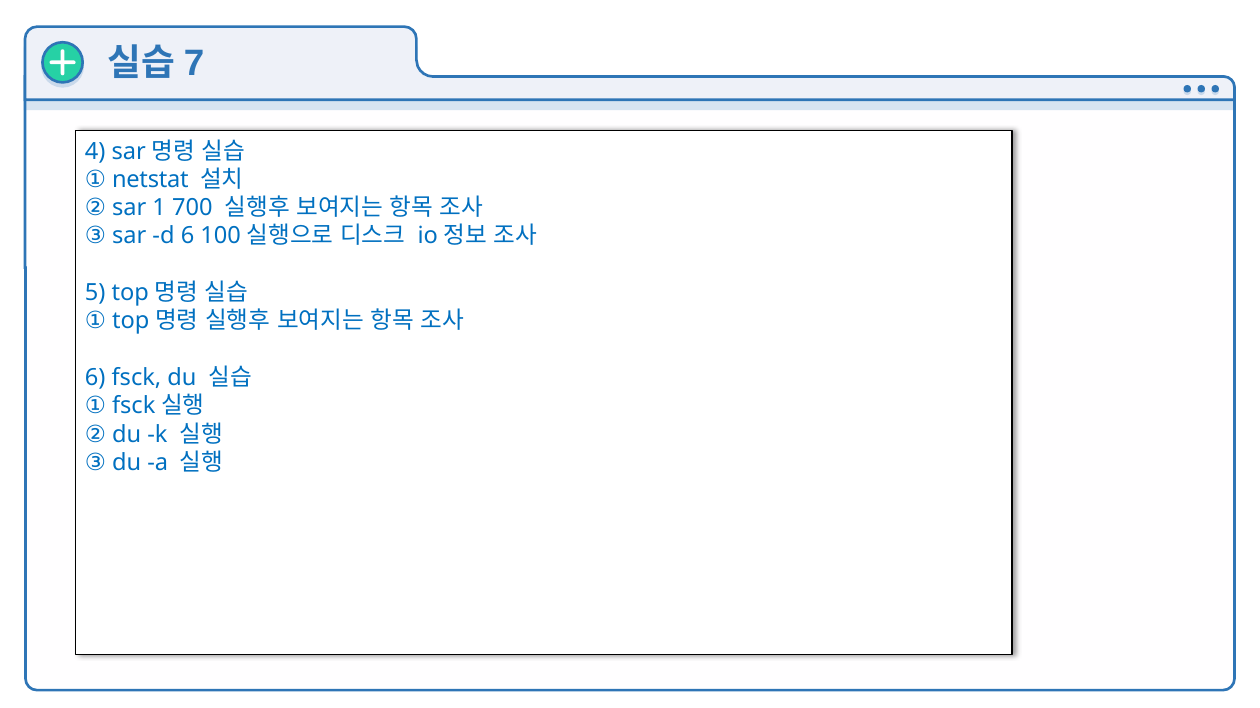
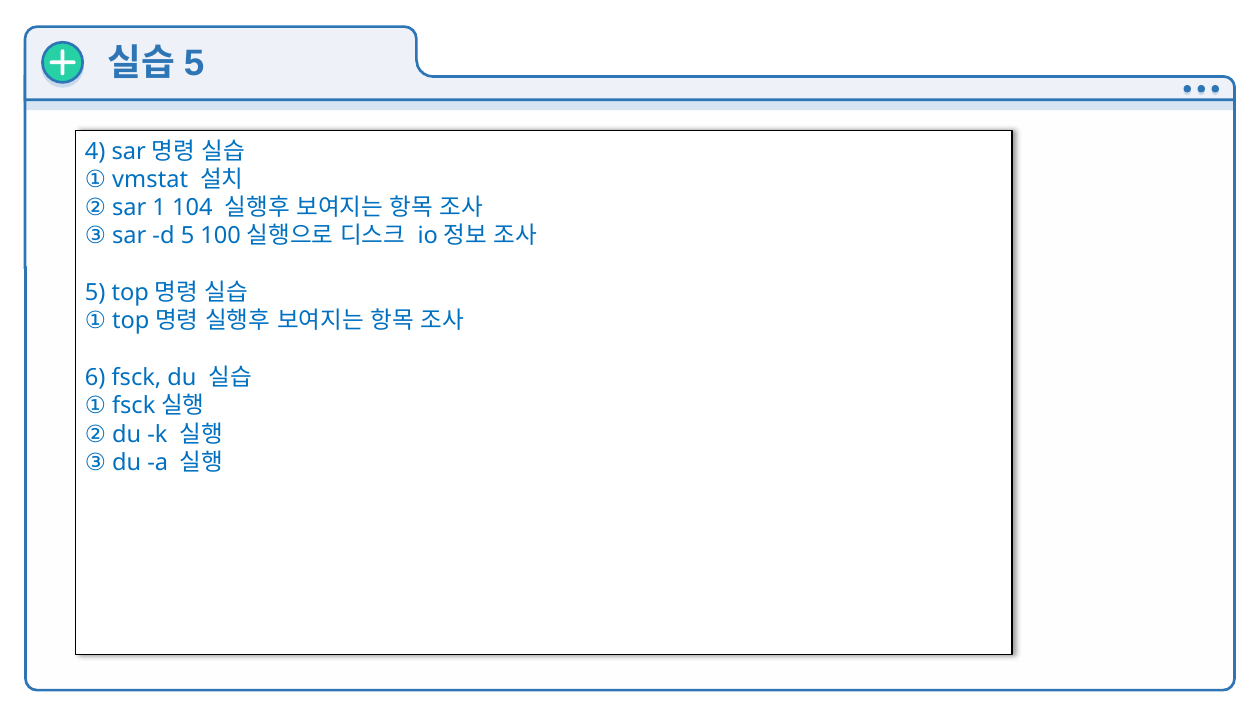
7: 7 -> 5 (194, 64)
netstat: netstat -> vmstat (150, 180)
700: 700 -> 104 (192, 208)
d 6: 6 -> 5 (188, 236)
